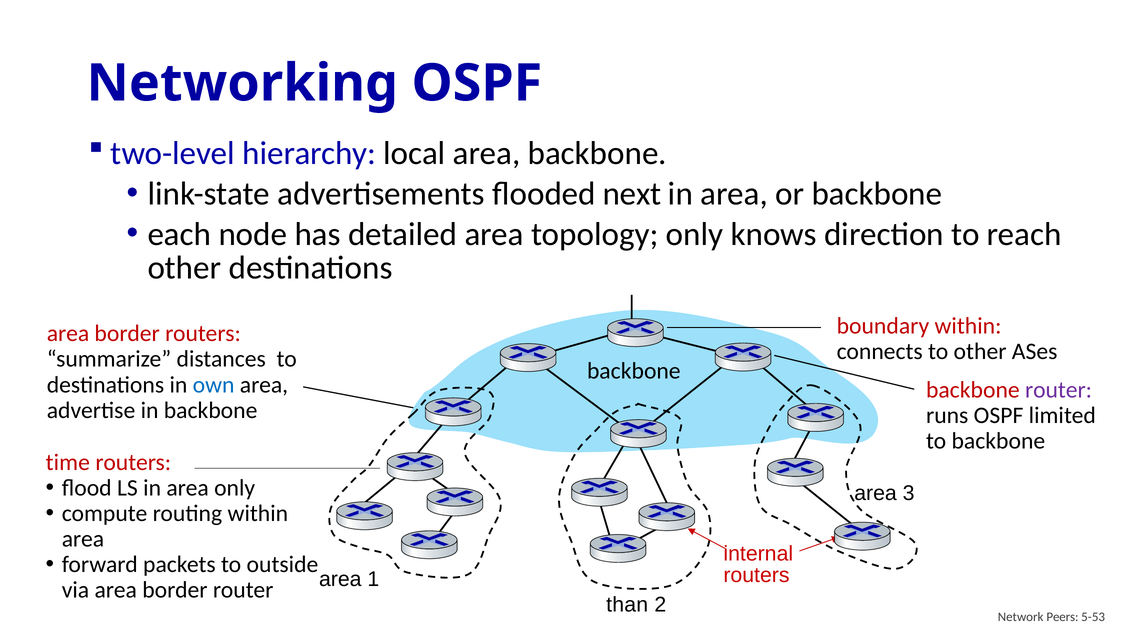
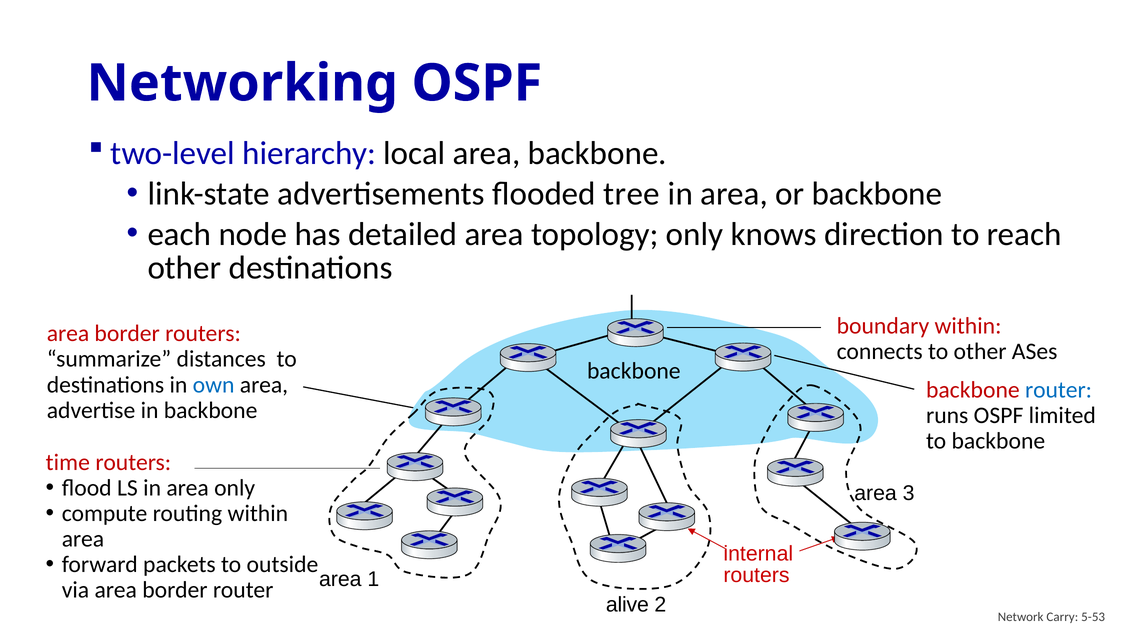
next: next -> tree (632, 194)
router colour: purple -> blue (1059, 390)
than: than -> alive (627, 605)
Peers: Peers -> Carry (1062, 617)
